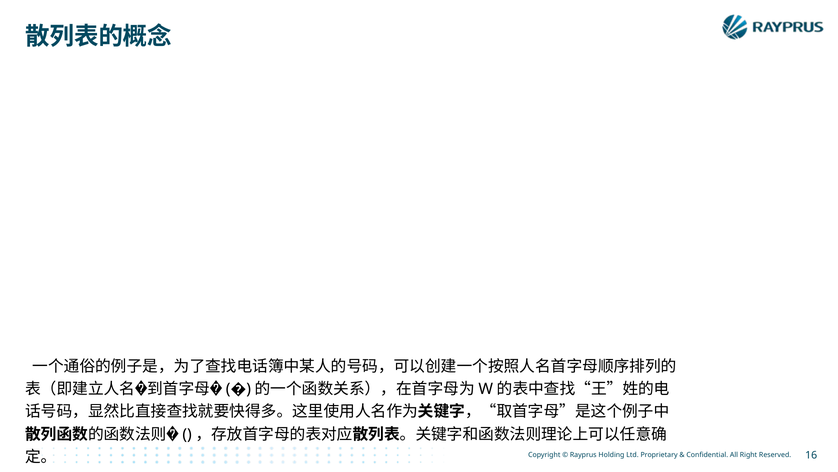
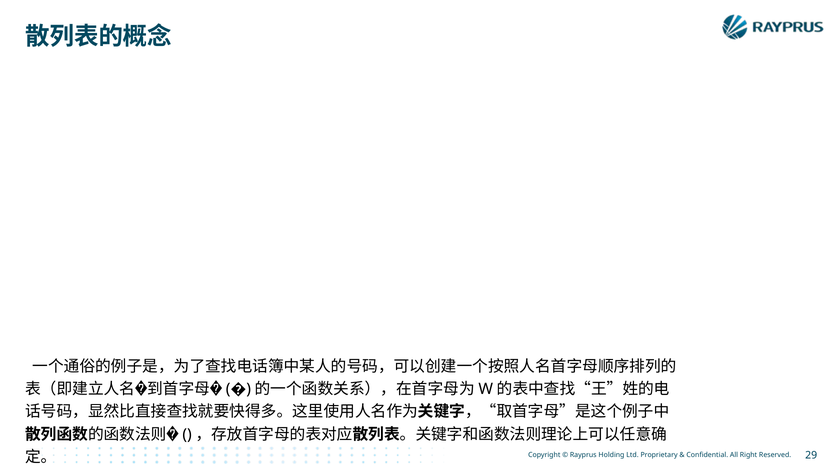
16: 16 -> 29 (811, 455)
